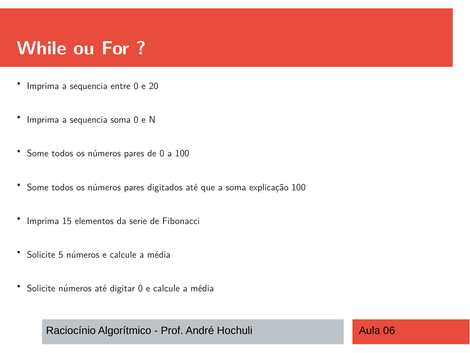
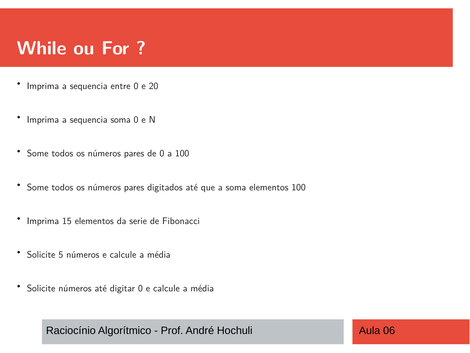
soma explicação: explicação -> elementos (269, 187)
